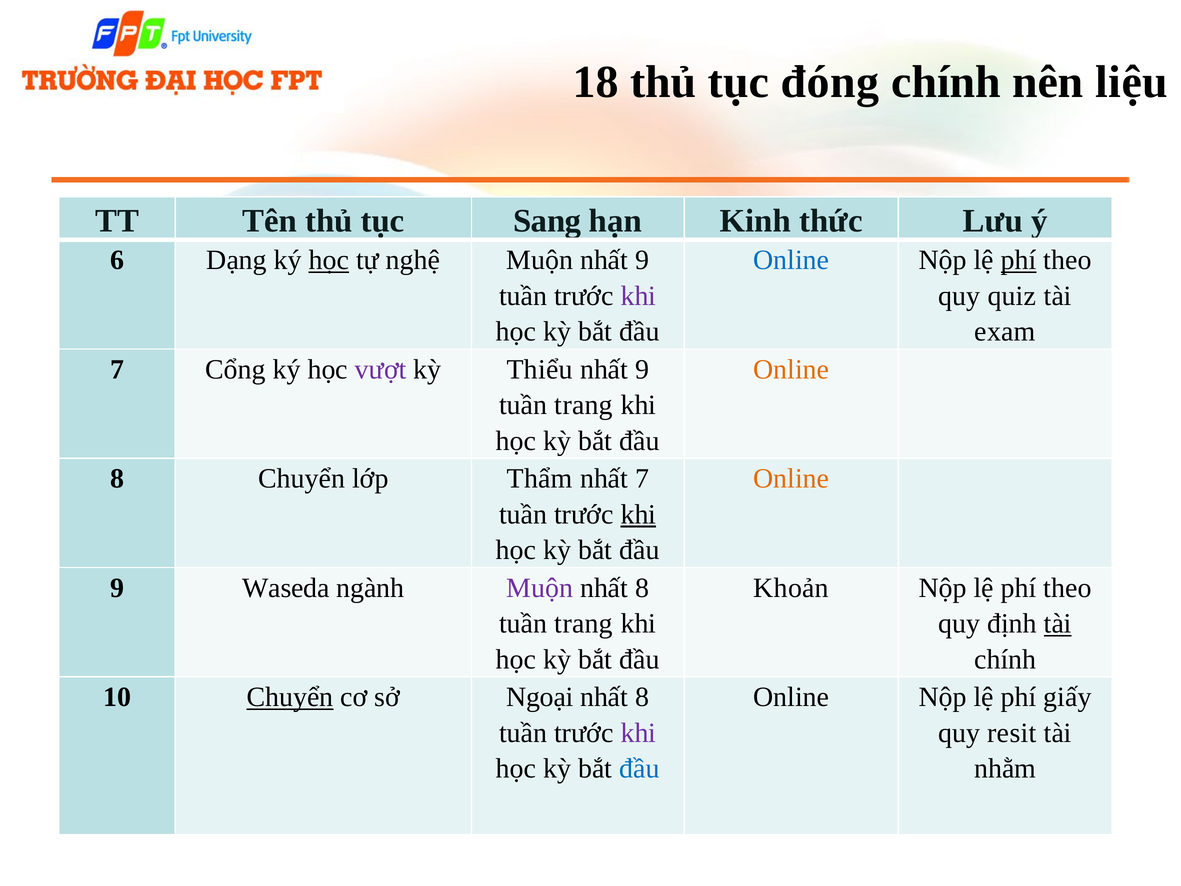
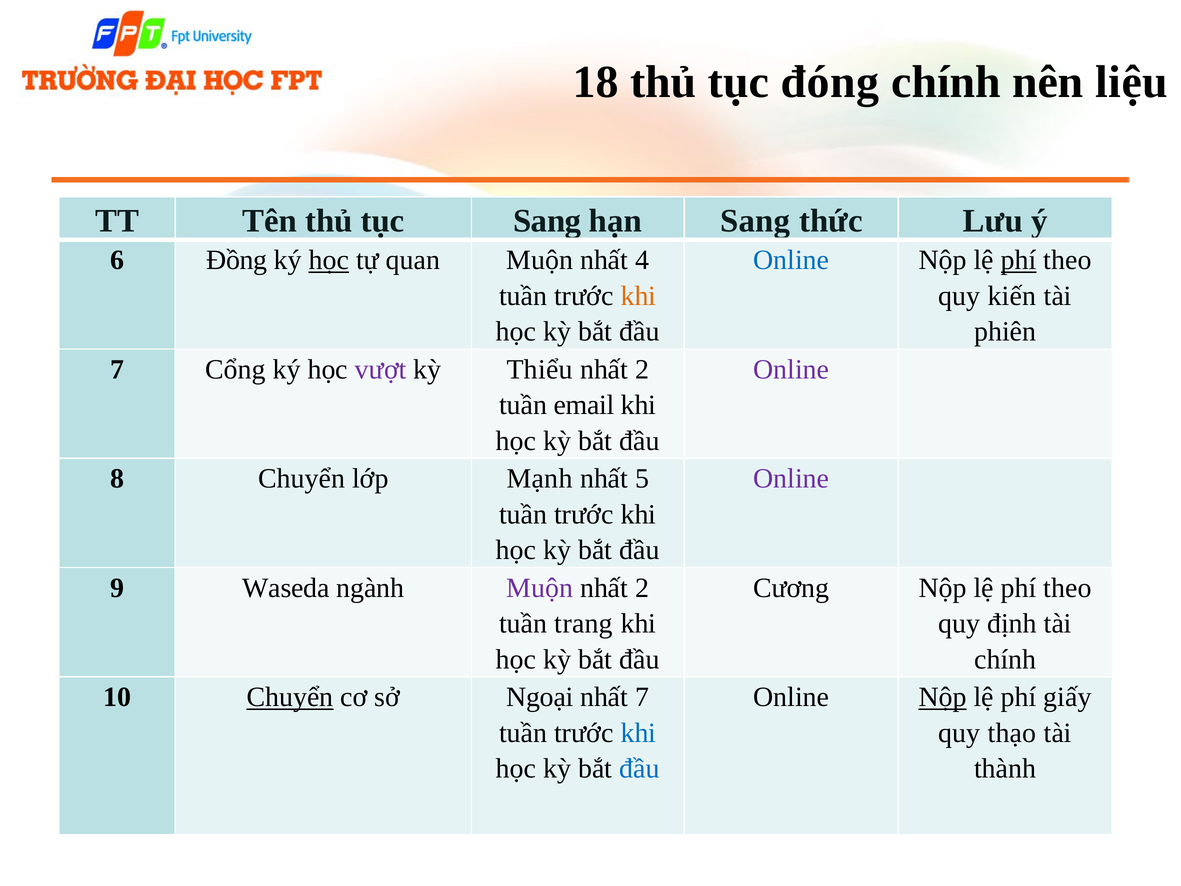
hạn Kinh: Kinh -> Sang (755, 221)
Dạng: Dạng -> Đồng (237, 260)
nghệ: nghệ -> quan (413, 260)
Muộn nhất 9: 9 -> 4 (642, 260)
khi colour: purple -> orange (638, 296)
quiz: quiz -> kiến (1012, 296)
exam: exam -> phiên (1005, 332)
9: 9 -> 2 (642, 369)
Online colour: orange -> purple (791, 369)
trang: trang -> email (584, 405)
Thẩm: Thẩm -> Mạnh (540, 479)
nhất 7: 7 -> 5 (642, 479)
Online colour: orange -> purple (791, 479)
khi underline: present -> none (638, 514)
8: 8 -> 2 (642, 588)
Khoản: Khoản -> Cương (791, 588)
tài underline: present -> none (1058, 624)
8: 8 -> 7 (642, 697)
Nộp underline: none -> present (943, 697)
khi colour: purple -> blue (638, 733)
resit: resit -> thạo (1012, 733)
nhằm: nhằm -> thành (1005, 768)
